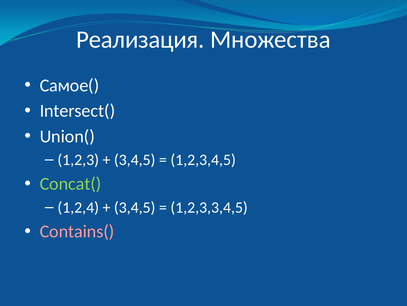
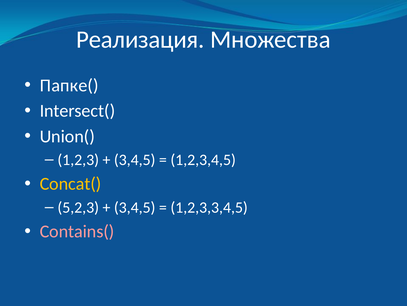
Самое(: Самое( -> Папке( (69, 85)
Concat( colour: light green -> yellow (71, 184)
1,2,4: 1,2,4 -> 5,2,3 (78, 207)
